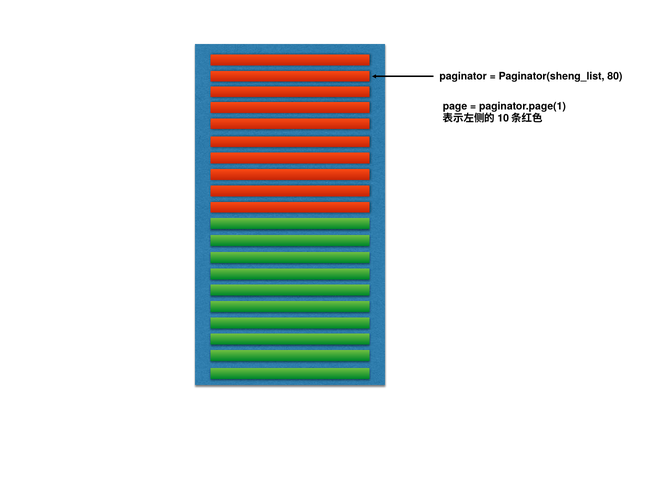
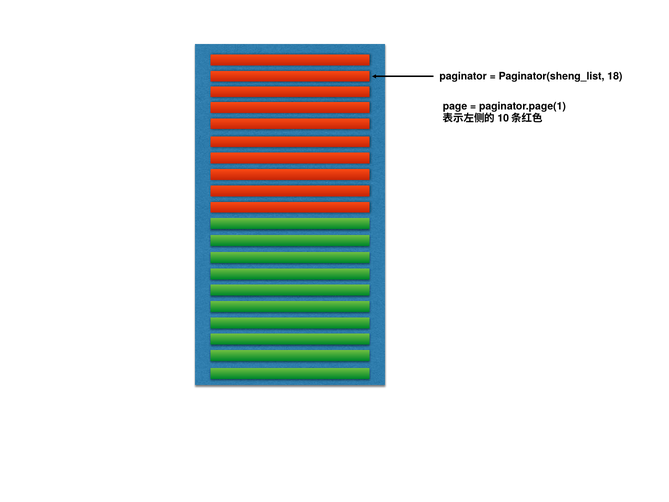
80: 80 -> 18 (615, 76)
